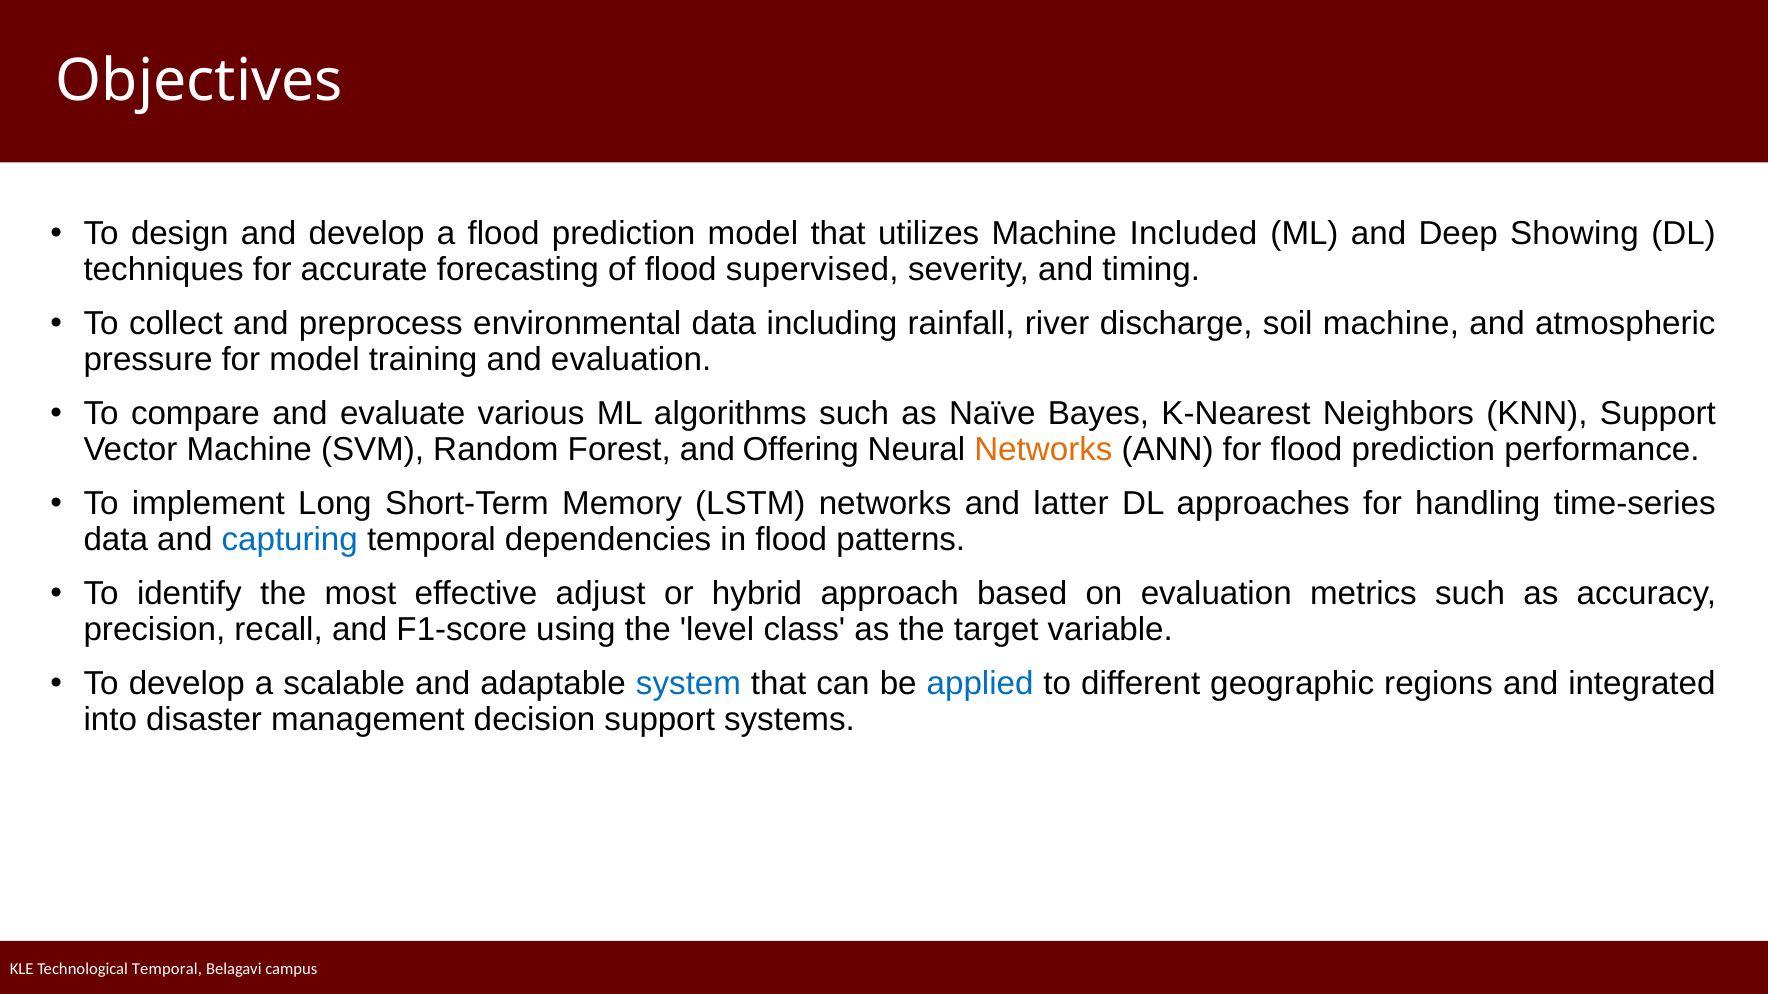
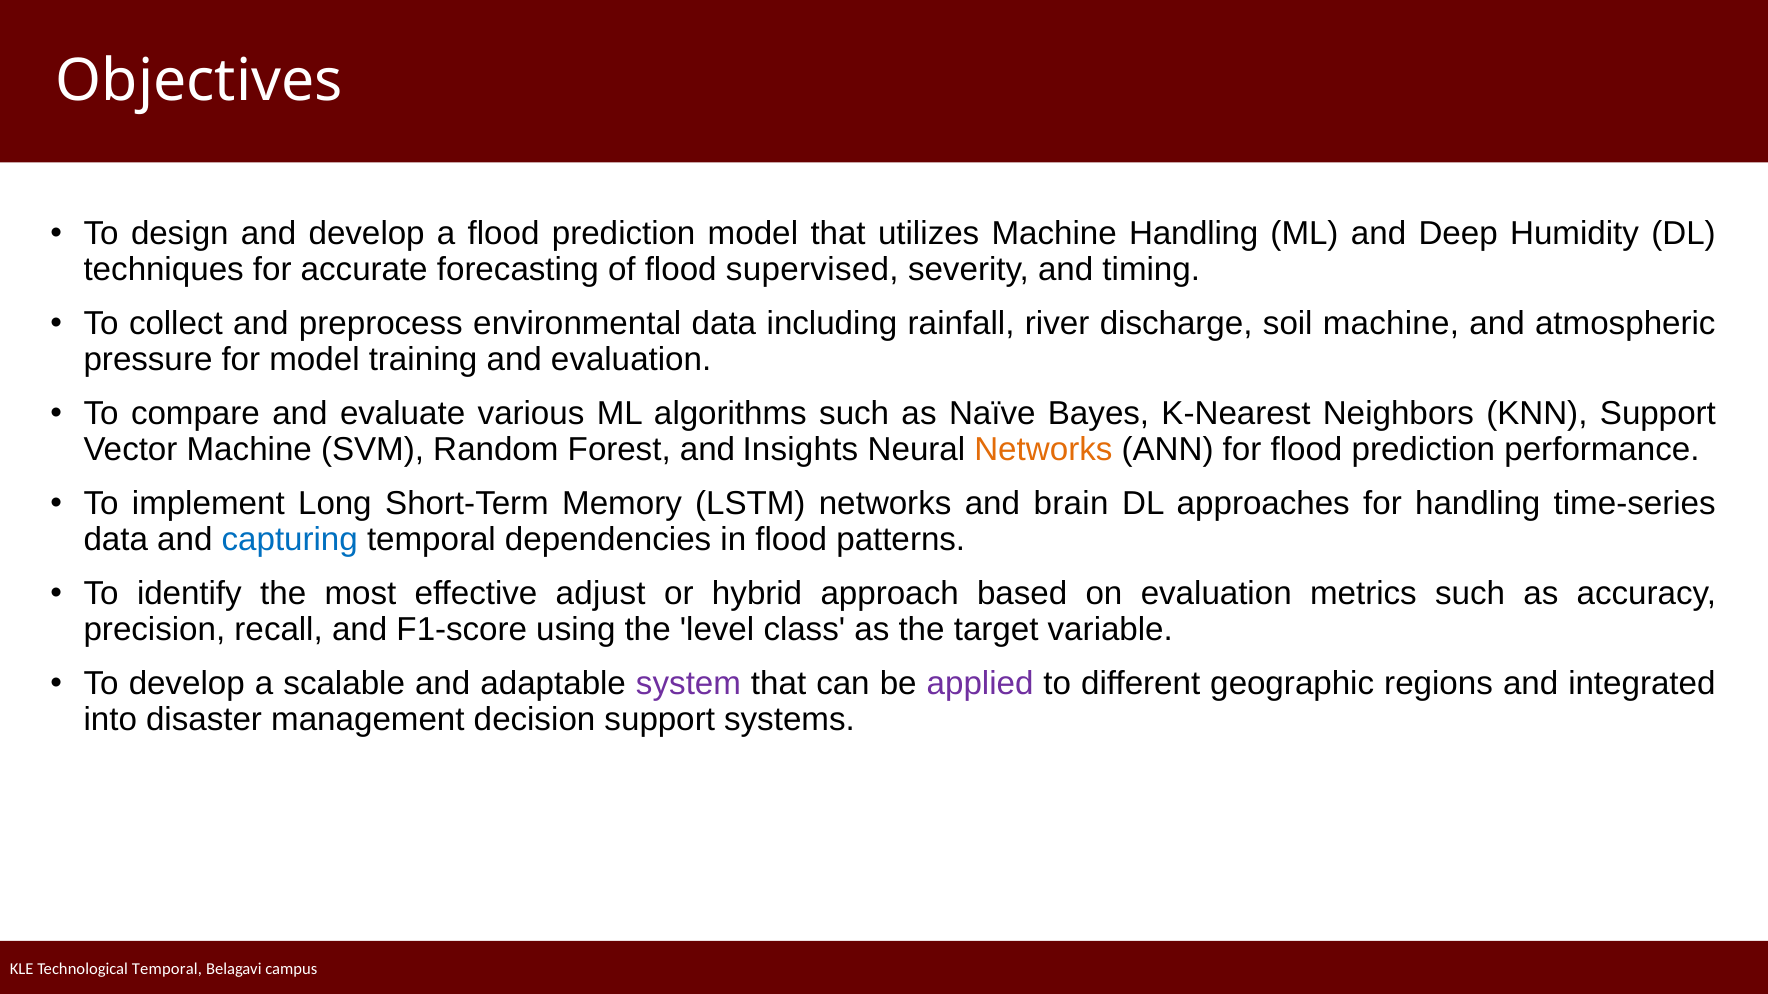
Machine Included: Included -> Handling (1194, 234)
Showing: Showing -> Humidity (1575, 234)
Offering: Offering -> Insights (800, 450)
latter: latter -> brain (1071, 504)
system colour: blue -> purple (689, 684)
applied colour: blue -> purple (980, 684)
